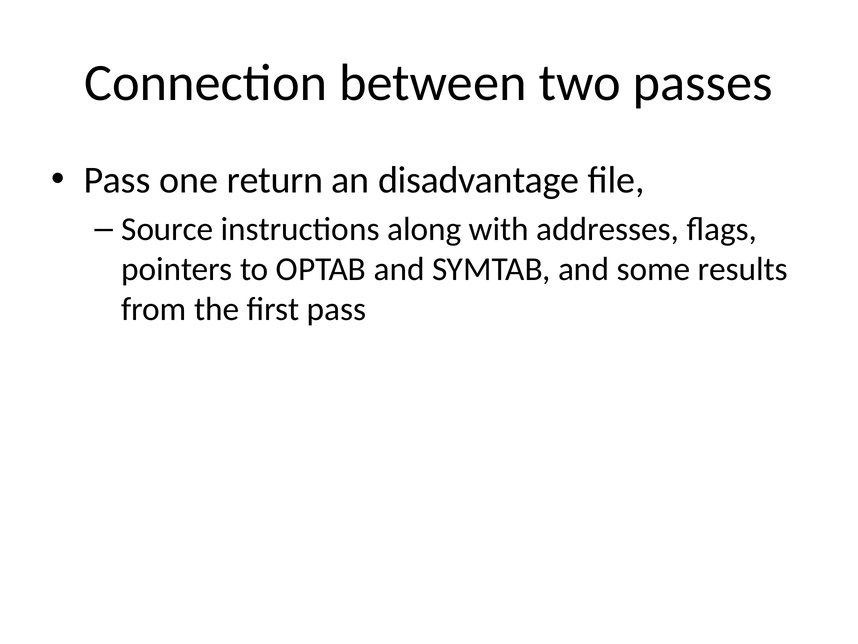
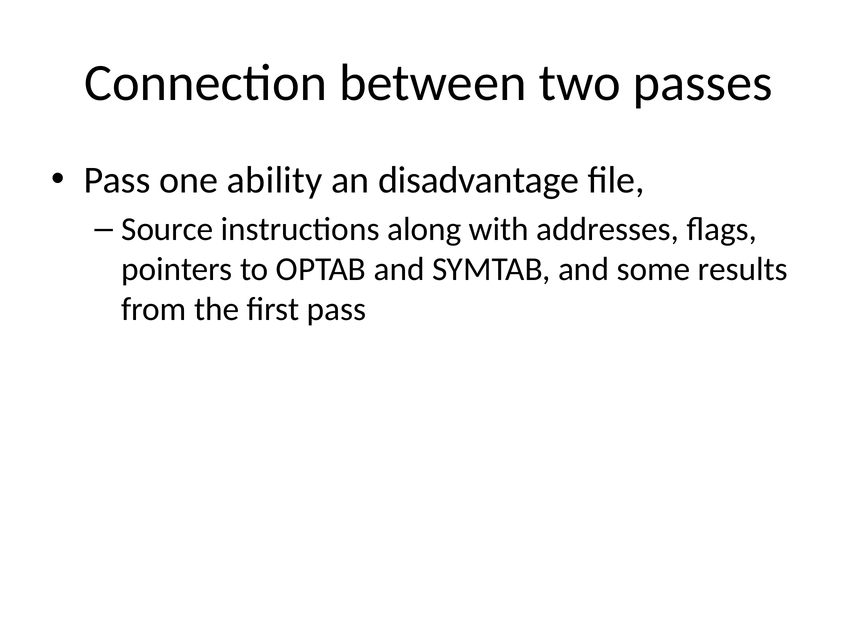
return: return -> ability (275, 180)
